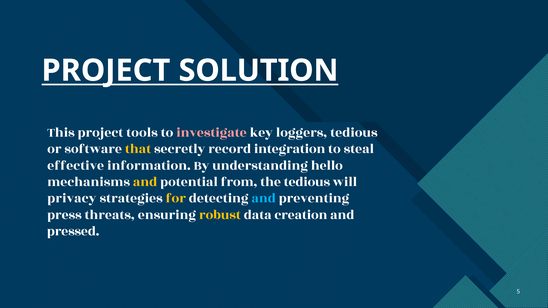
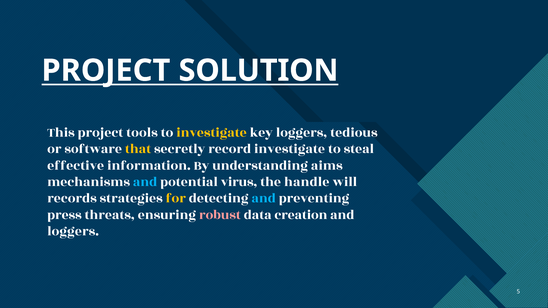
investigate colour: pink -> yellow (212, 132)
record integration: integration -> investigate (290, 149)
hello: hello -> aims (327, 165)
and colour: yellow -> light blue (145, 182)
from: from -> virus (239, 182)
the tedious: tedious -> handle (307, 182)
privacy: privacy -> records (72, 198)
robust colour: yellow -> pink (220, 215)
pressed: pressed -> loggers (73, 231)
